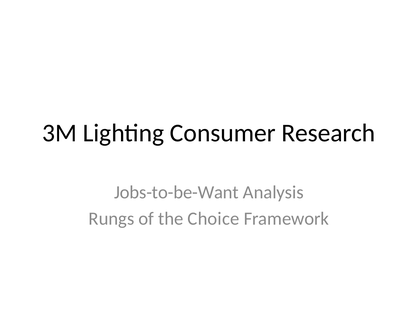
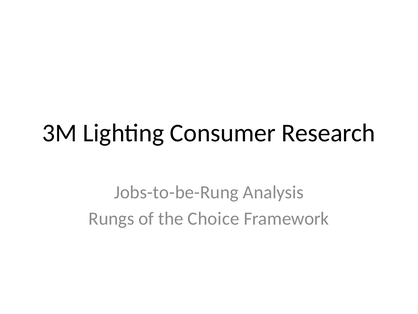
Jobs-to-be-Want: Jobs-to-be-Want -> Jobs-to-be-Rung (176, 192)
